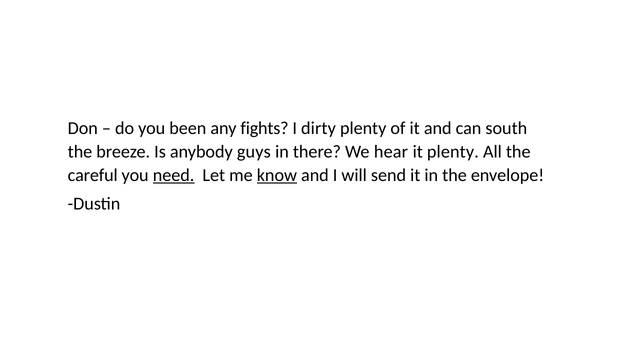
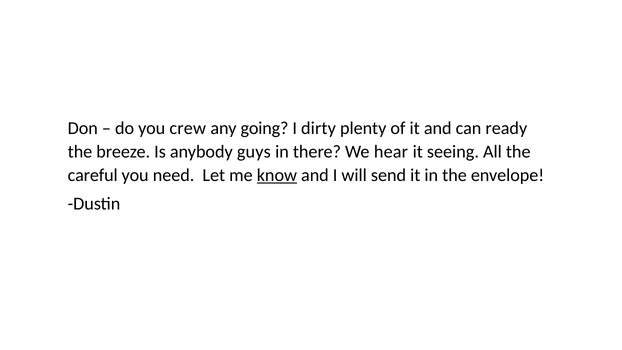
been: been -> crew (188, 128)
fights: fights -> going (265, 128)
south: south -> ready (506, 128)
it plenty: plenty -> seeing (453, 152)
need underline: present -> none (174, 175)
